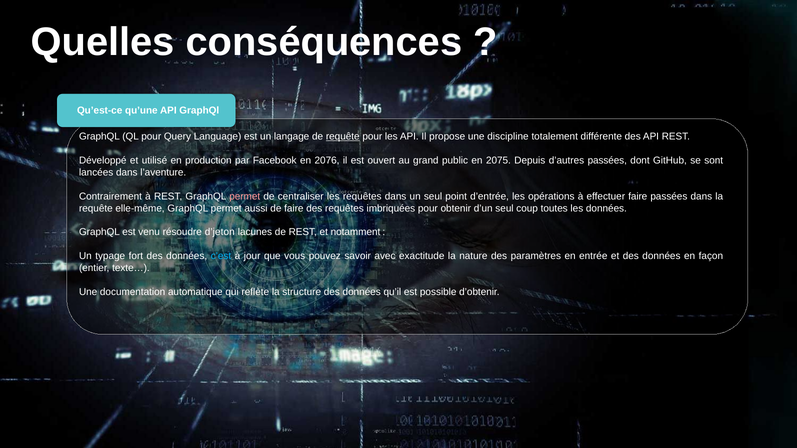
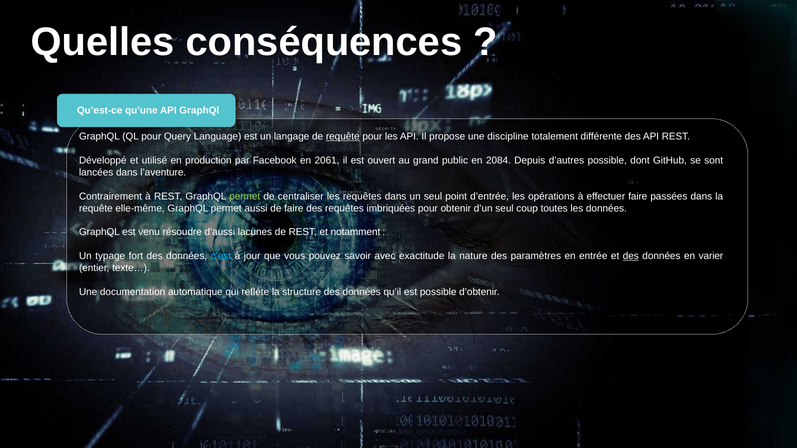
2076: 2076 -> 2061 (327, 161)
2075: 2075 -> 2084 (498, 161)
d’autres passées: passées -> possible (607, 161)
permet colour: pink -> light green (245, 196)
d’jeton: d’jeton -> d’aussi (220, 232)
des underline: none -> present (631, 256)
façon: façon -> varier (711, 256)
